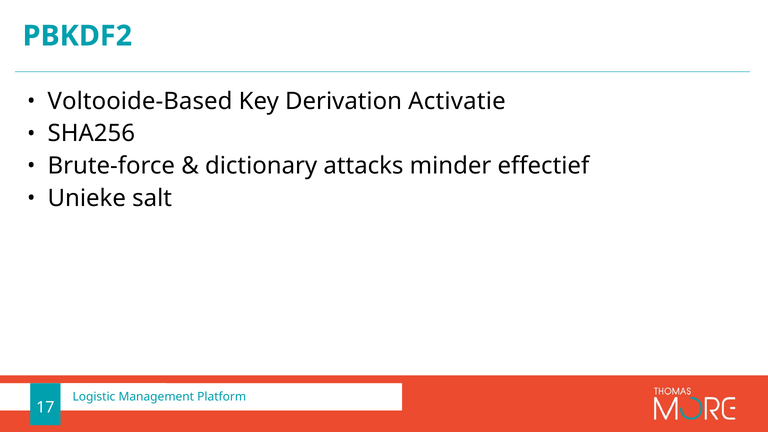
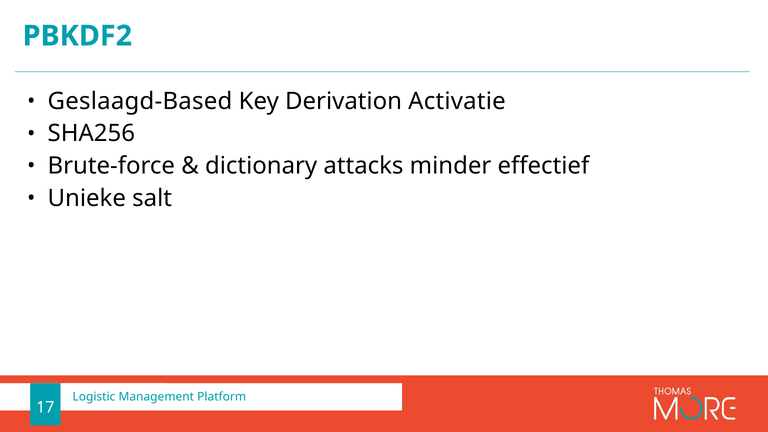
Voltooide-Based: Voltooide-Based -> Geslaagd-Based (140, 101)
